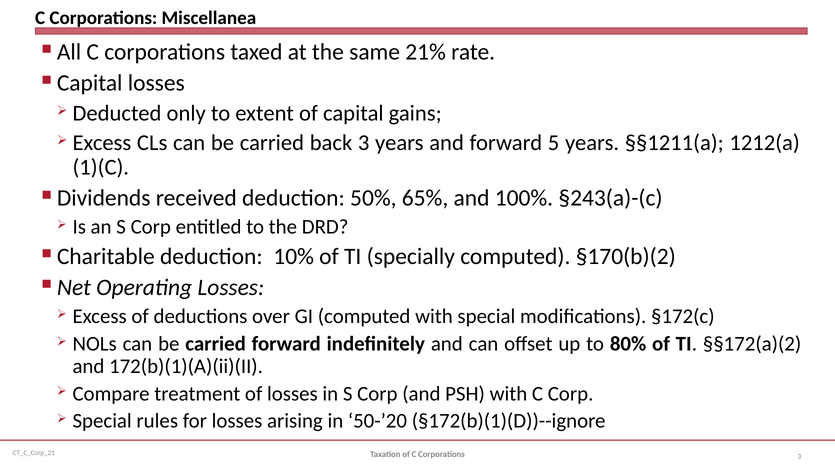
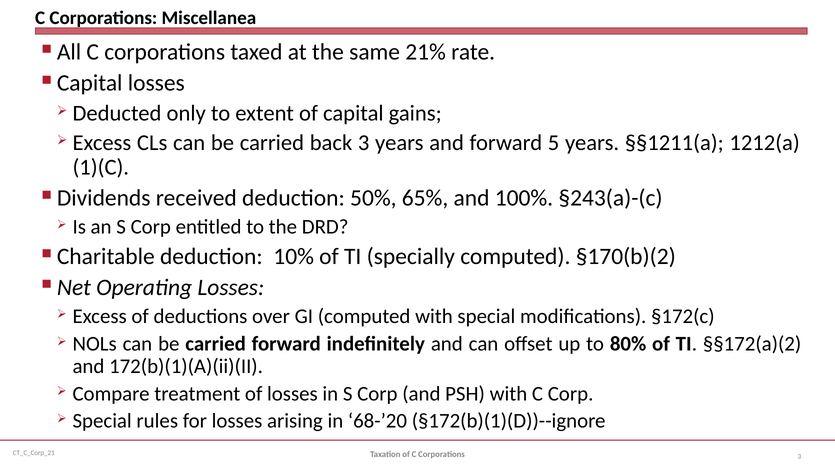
50-’20: 50-’20 -> 68-’20 (377, 421)
